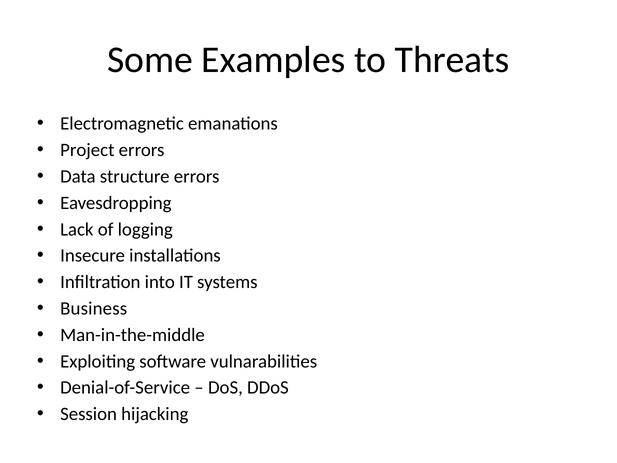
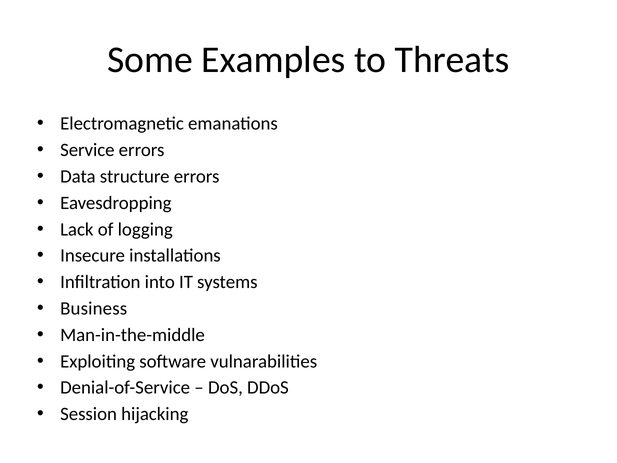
Project: Project -> Service (87, 150)
